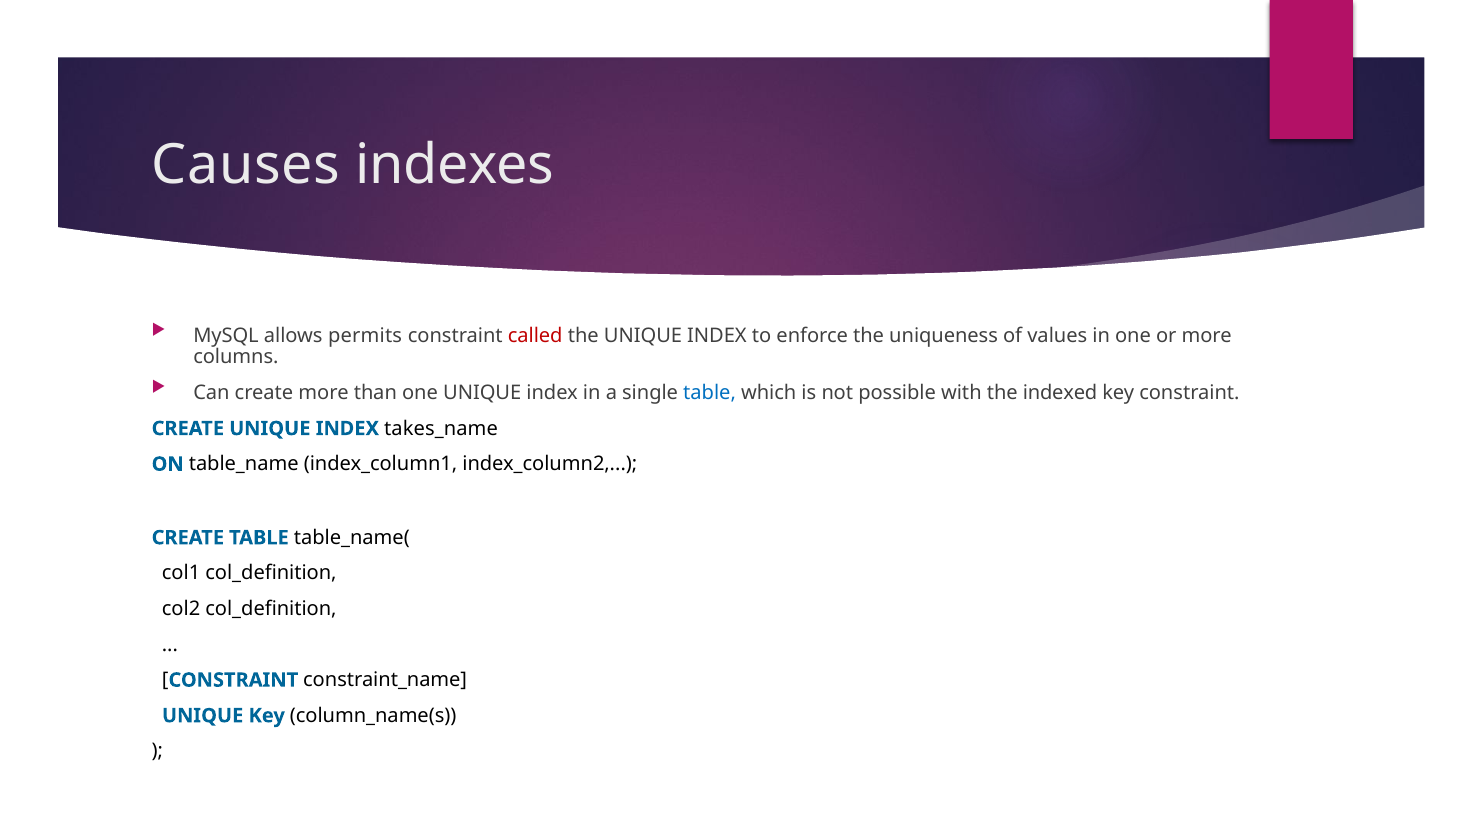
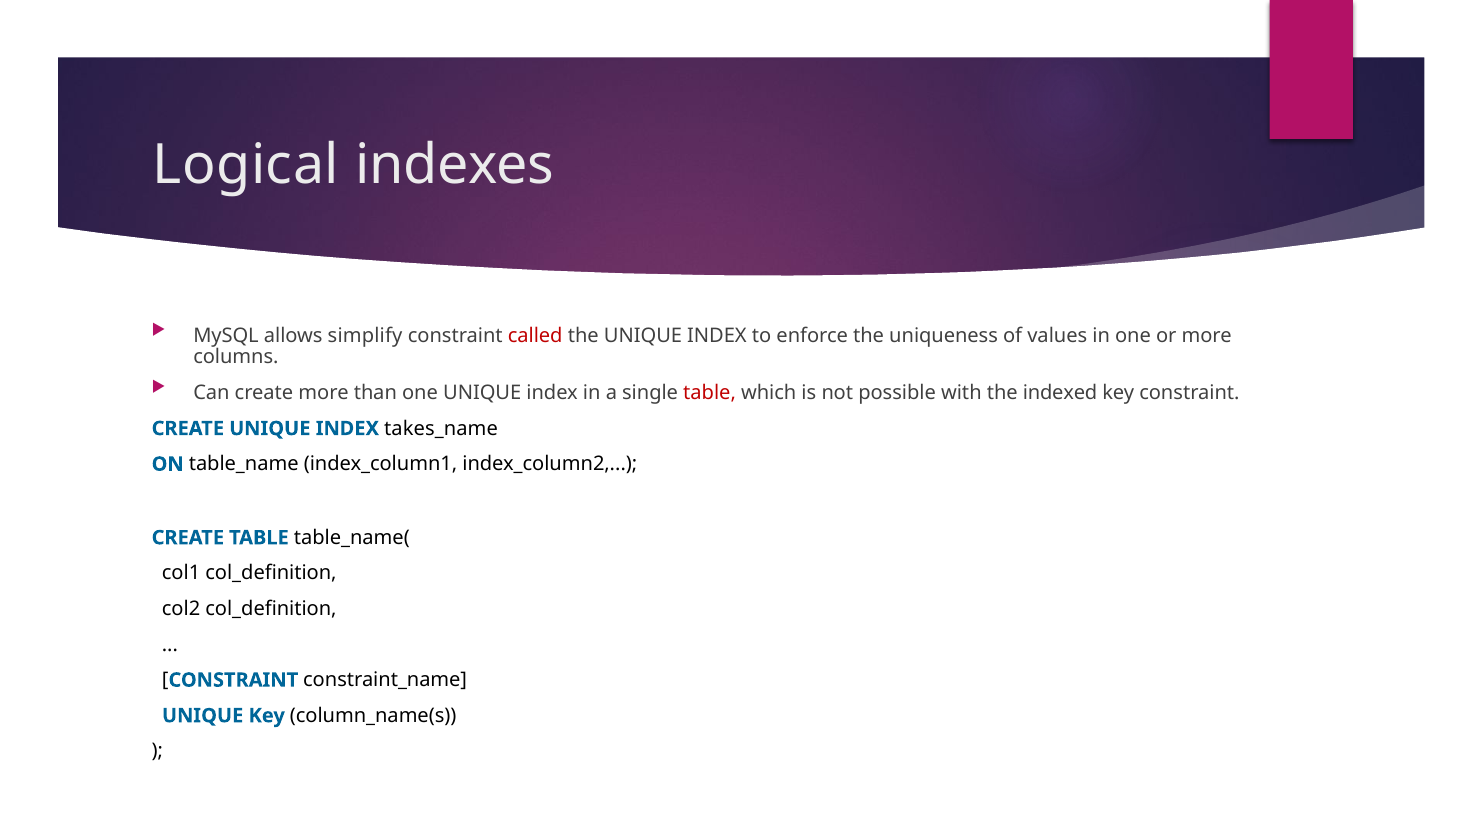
Causes: Causes -> Logical (246, 165)
permits: permits -> simplify (365, 336)
table colour: blue -> red (710, 393)
